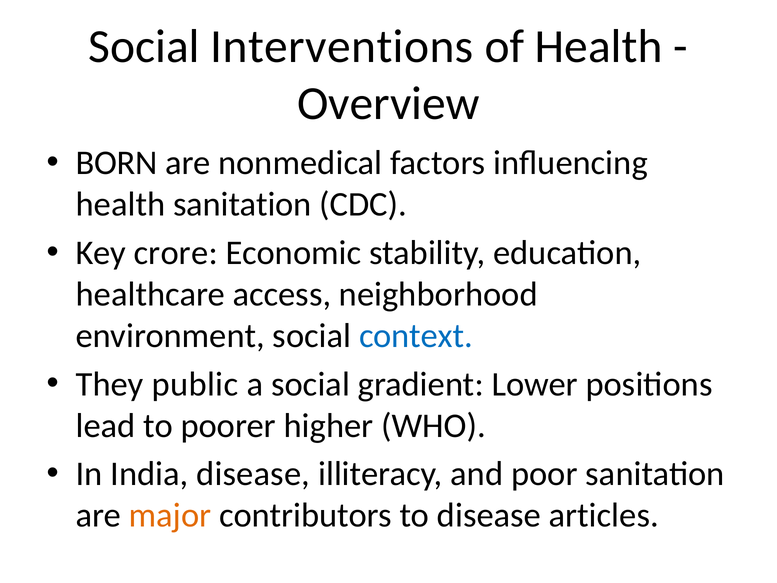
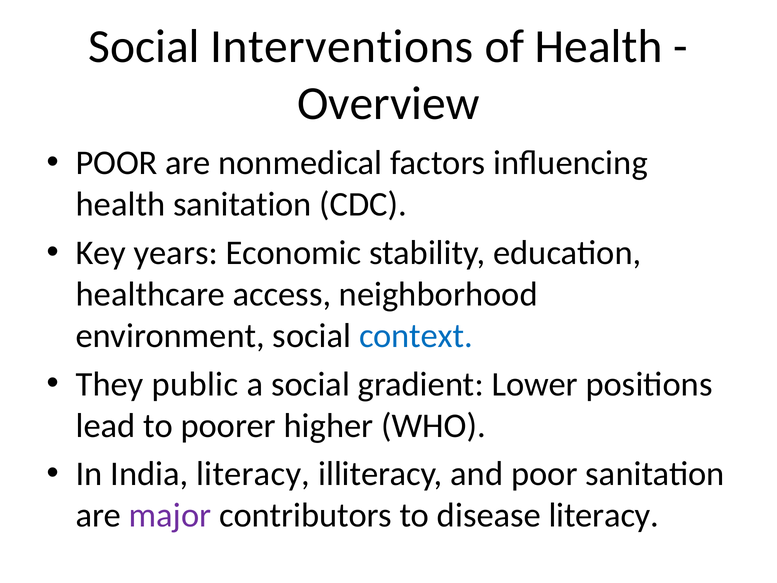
BORN: BORN -> POOR (117, 163)
crore: crore -> years (176, 253)
India disease: disease -> literacy (253, 474)
major colour: orange -> purple (170, 515)
disease articles: articles -> literacy (604, 515)
